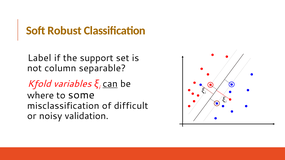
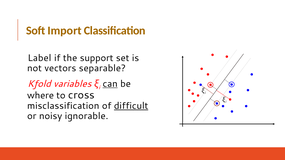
Robust: Robust -> Import (65, 31)
column: column -> vectors (60, 68)
some: some -> cross (81, 95)
difficult underline: none -> present (131, 106)
validation: validation -> ignorable (87, 116)
